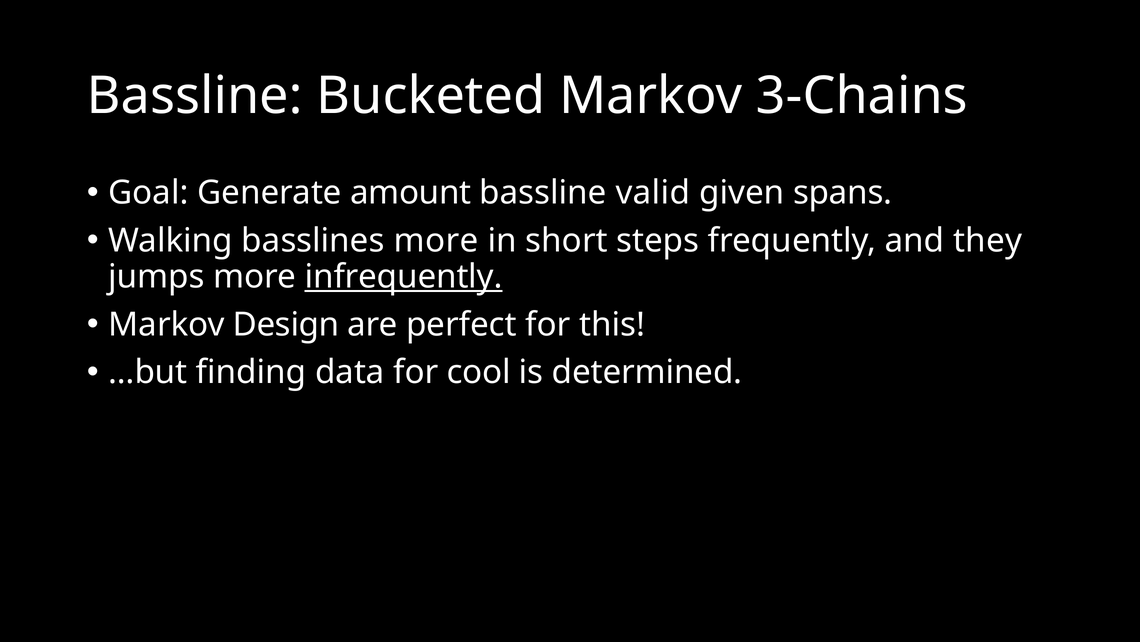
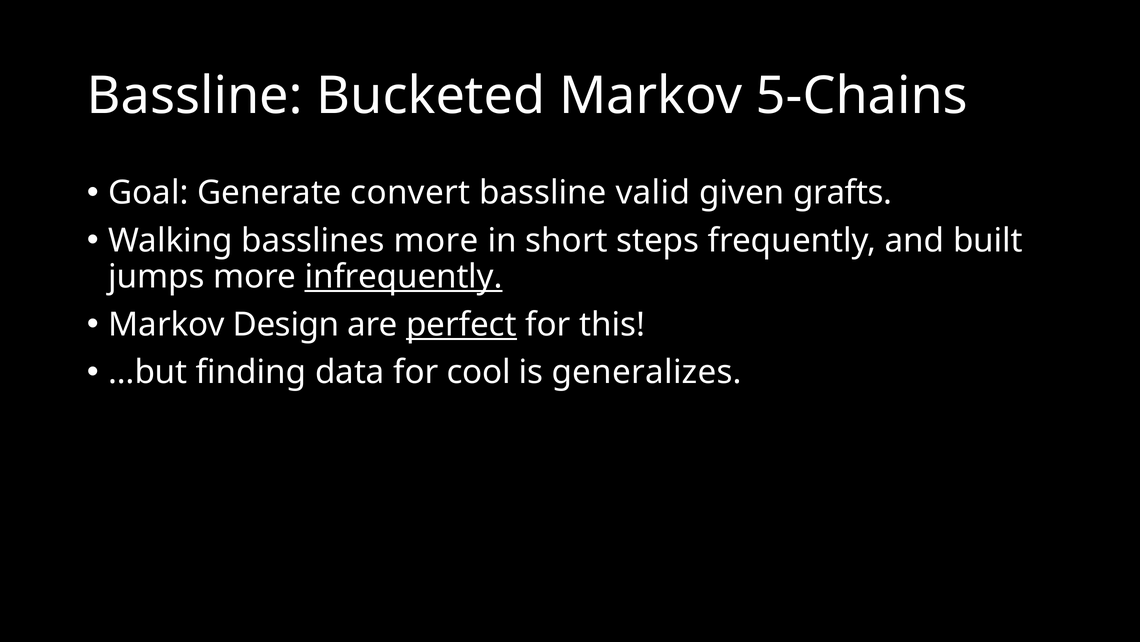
3-Chains: 3-Chains -> 5-Chains (862, 96)
amount: amount -> convert (410, 193)
spans: spans -> grafts (843, 193)
they: they -> built (988, 241)
perfect underline: none -> present (461, 324)
determined: determined -> generalizes (647, 372)
